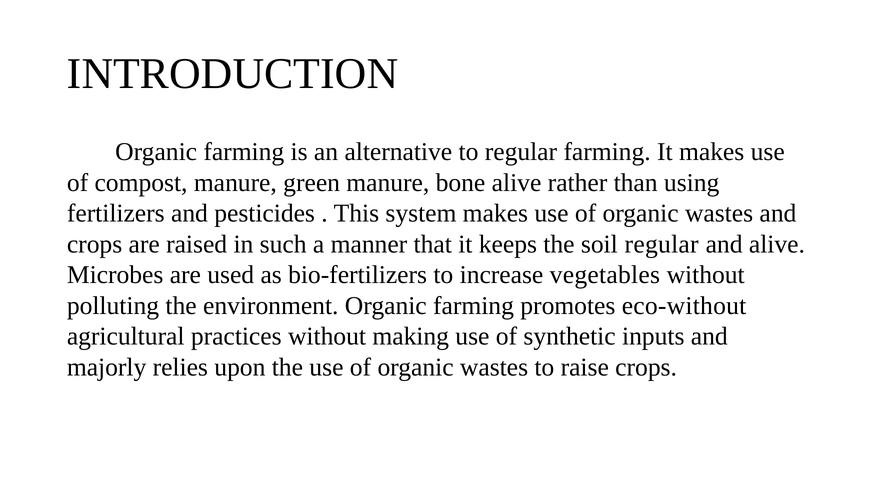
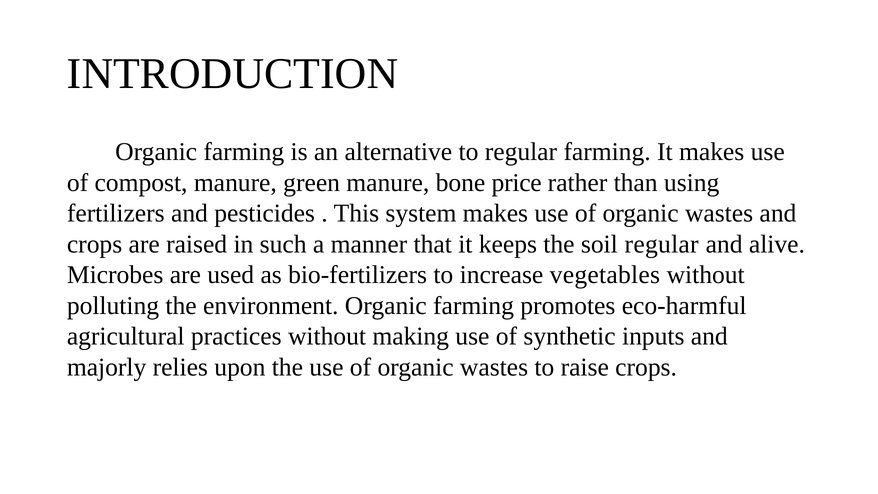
bone alive: alive -> price (517, 183)
eco-without: eco-without -> eco-harmful (684, 306)
